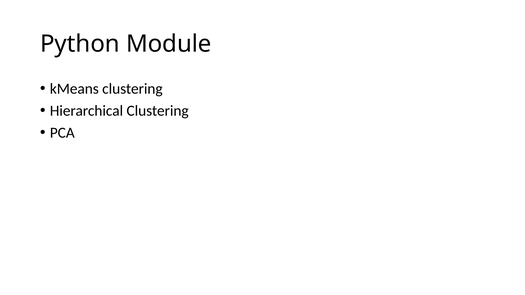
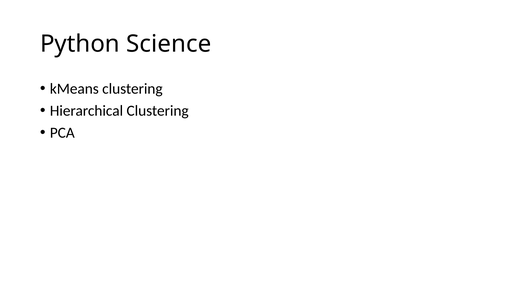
Module: Module -> Science (169, 44)
